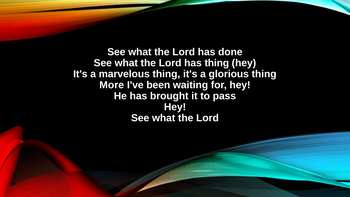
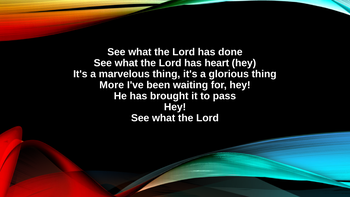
has thing: thing -> heart (217, 63)
